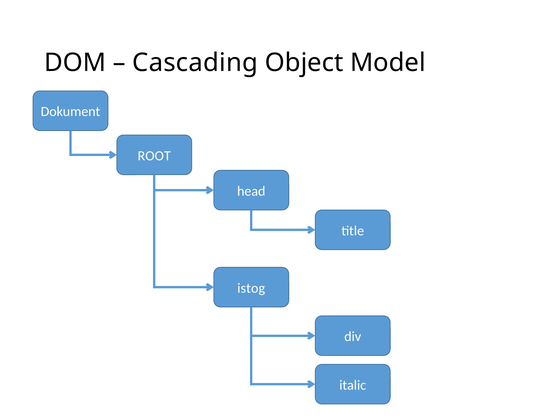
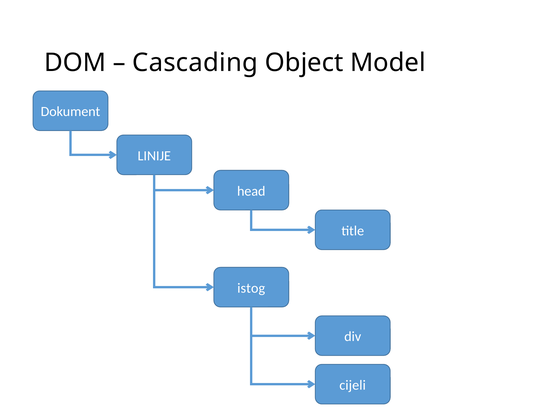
ROOT: ROOT -> LINIJE (154, 156)
italic: italic -> cijeli (353, 385)
